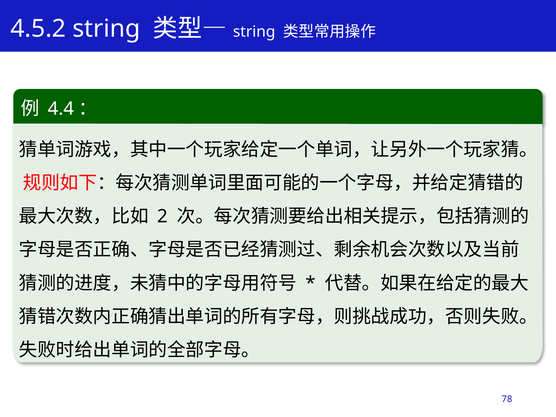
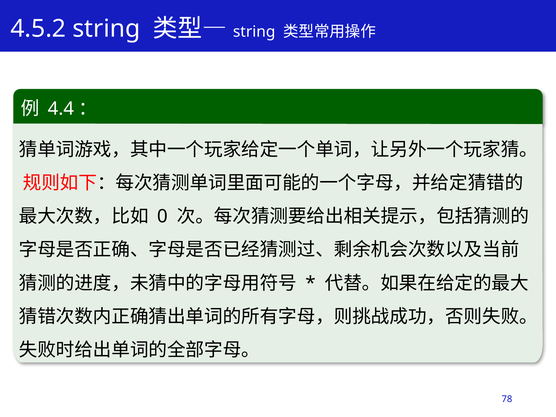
2: 2 -> 0 (162, 217)
